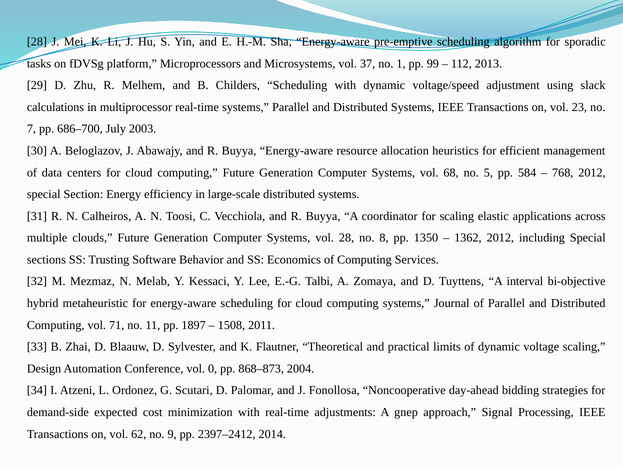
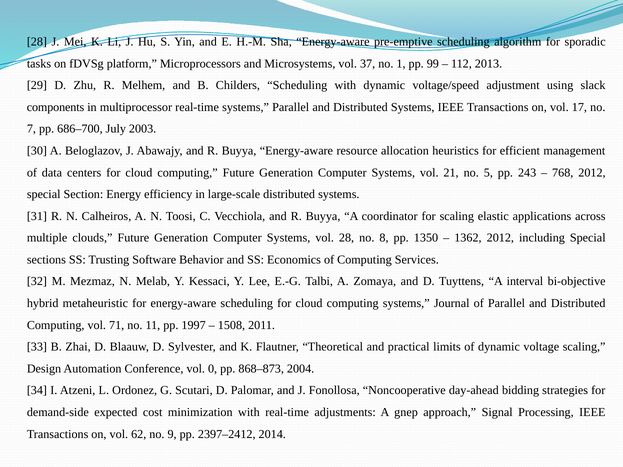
calculations: calculations -> components (56, 107)
23: 23 -> 17 (579, 107)
68: 68 -> 21 (451, 173)
584: 584 -> 243 (527, 173)
1897: 1897 -> 1997 (194, 325)
